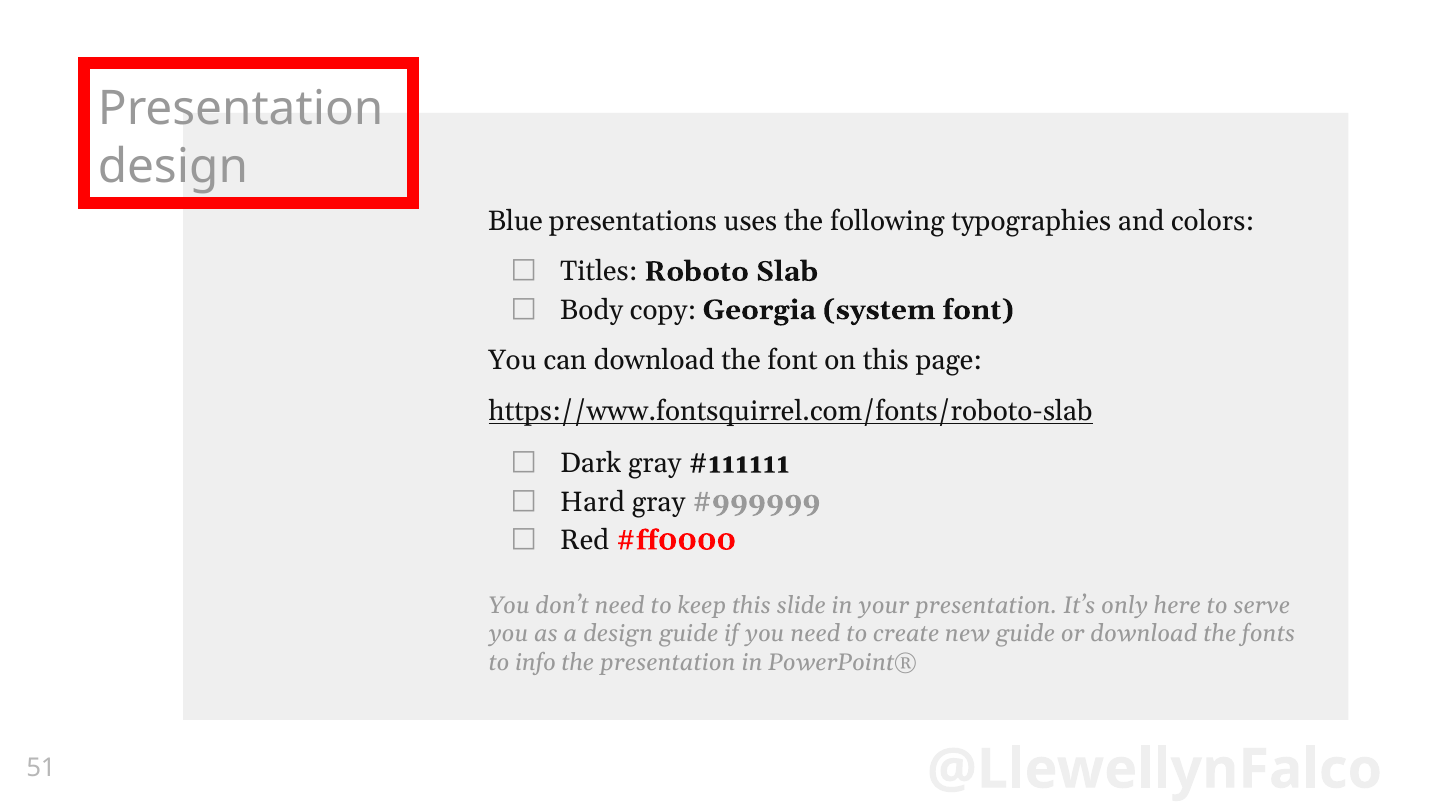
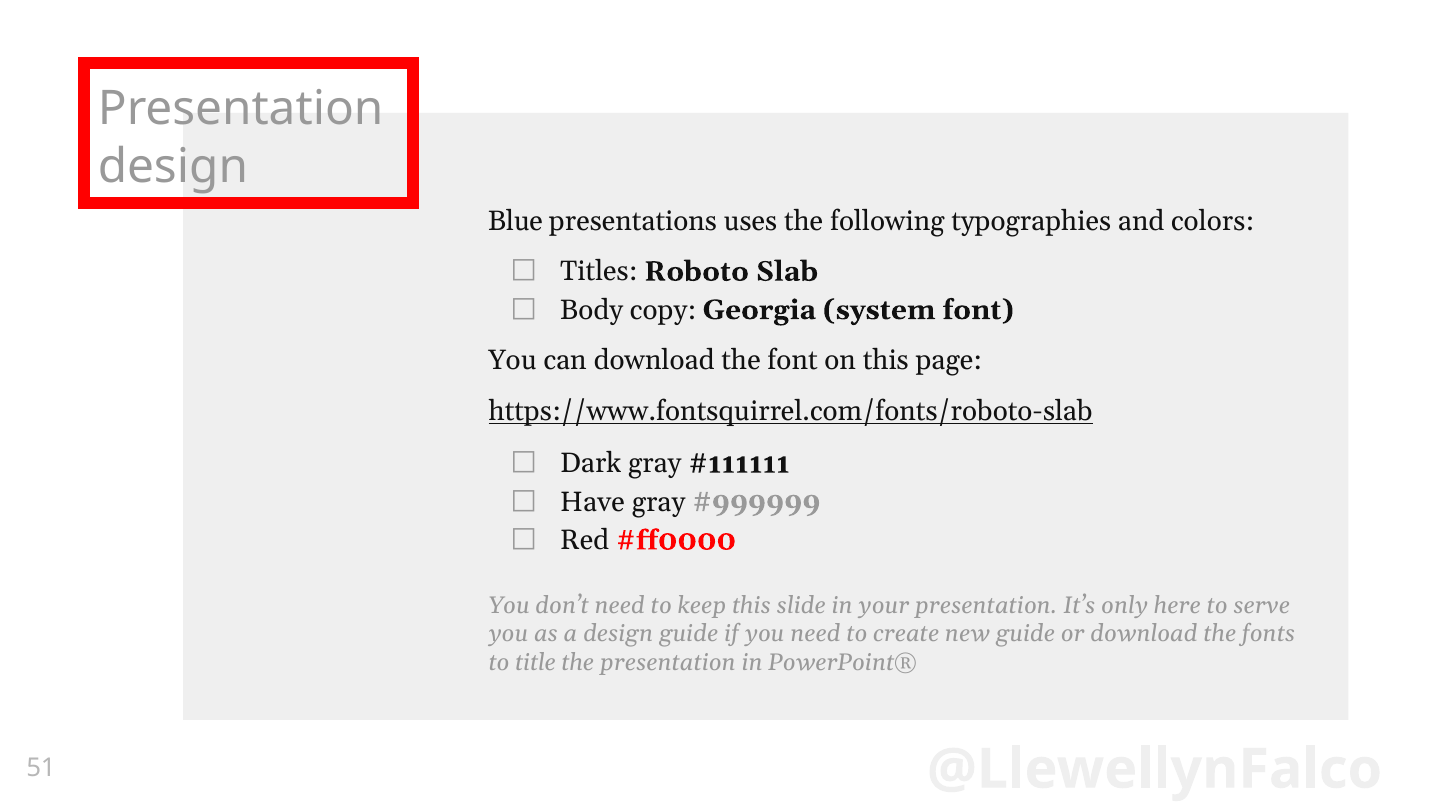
Hard: Hard -> Have (593, 502)
info: info -> title (536, 662)
